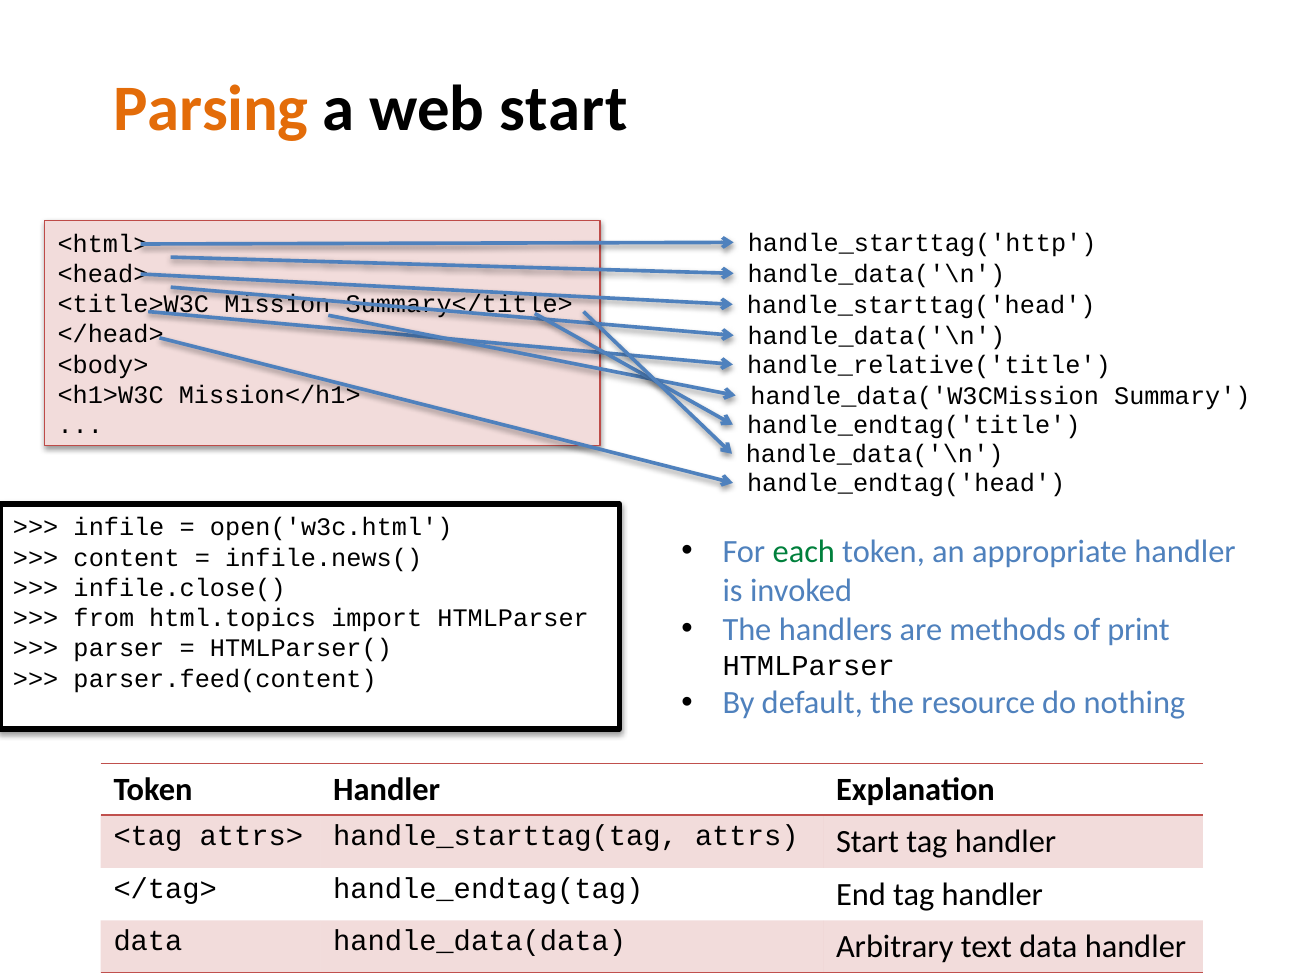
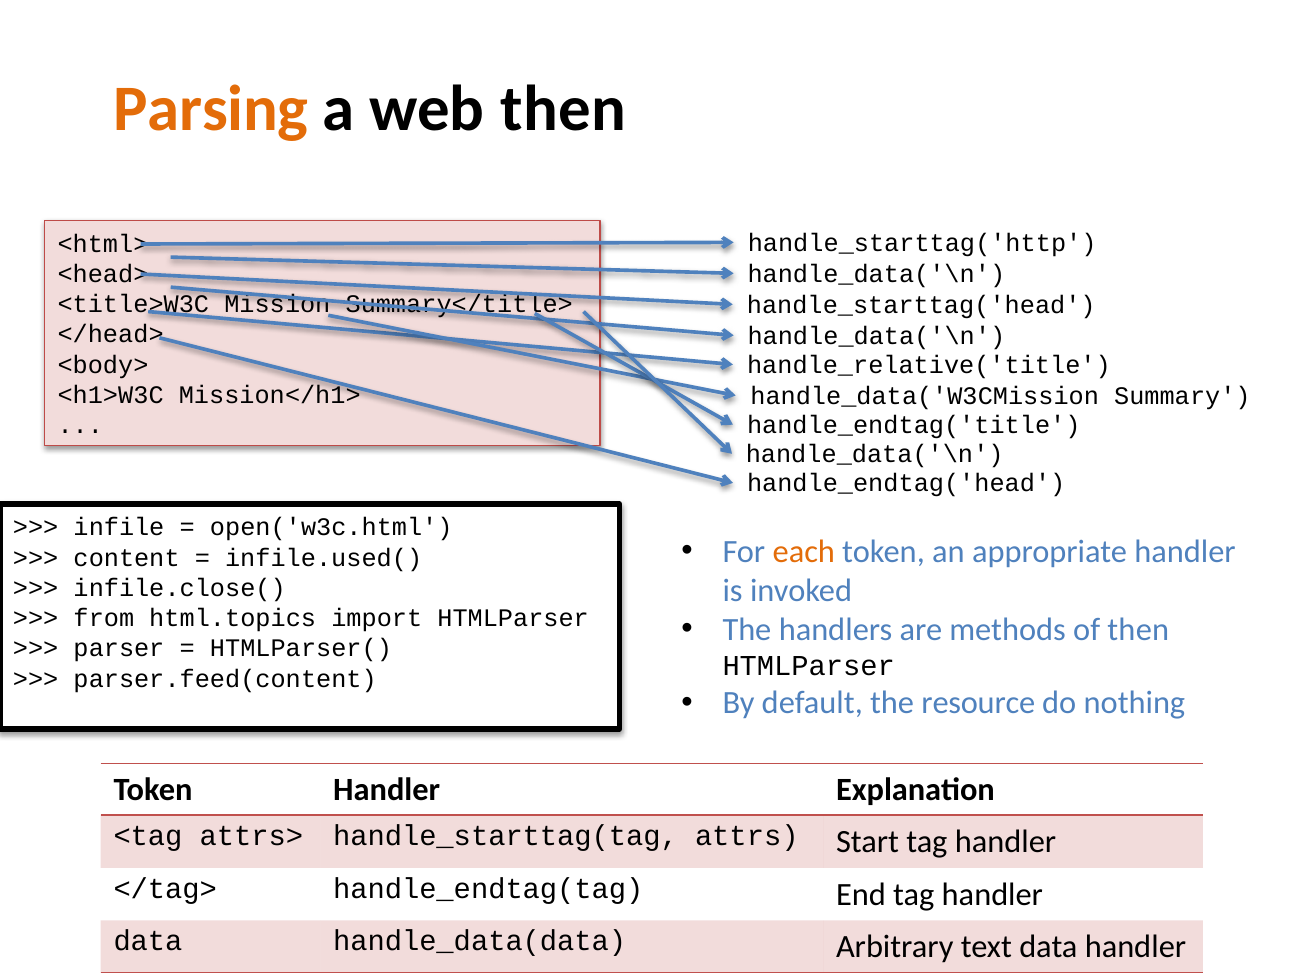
web start: start -> then (563, 109)
each colour: green -> orange (804, 552)
infile.news(: infile.news( -> infile.used( (324, 558)
of print: print -> then (1138, 630)
